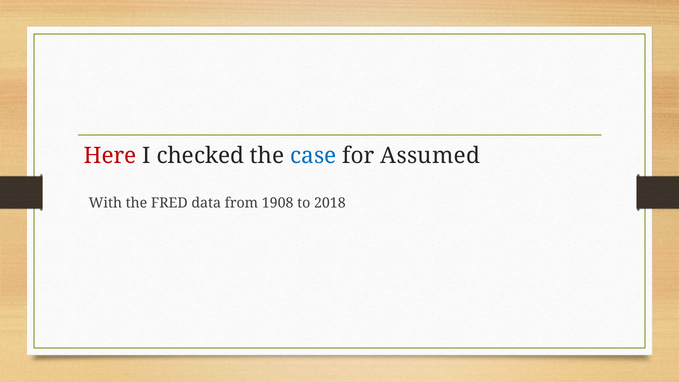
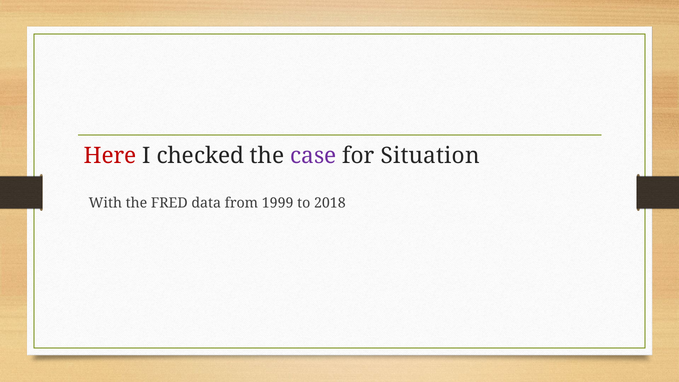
case colour: blue -> purple (313, 156)
Assumed: Assumed -> Situation (430, 156)
1908: 1908 -> 1999 (278, 203)
